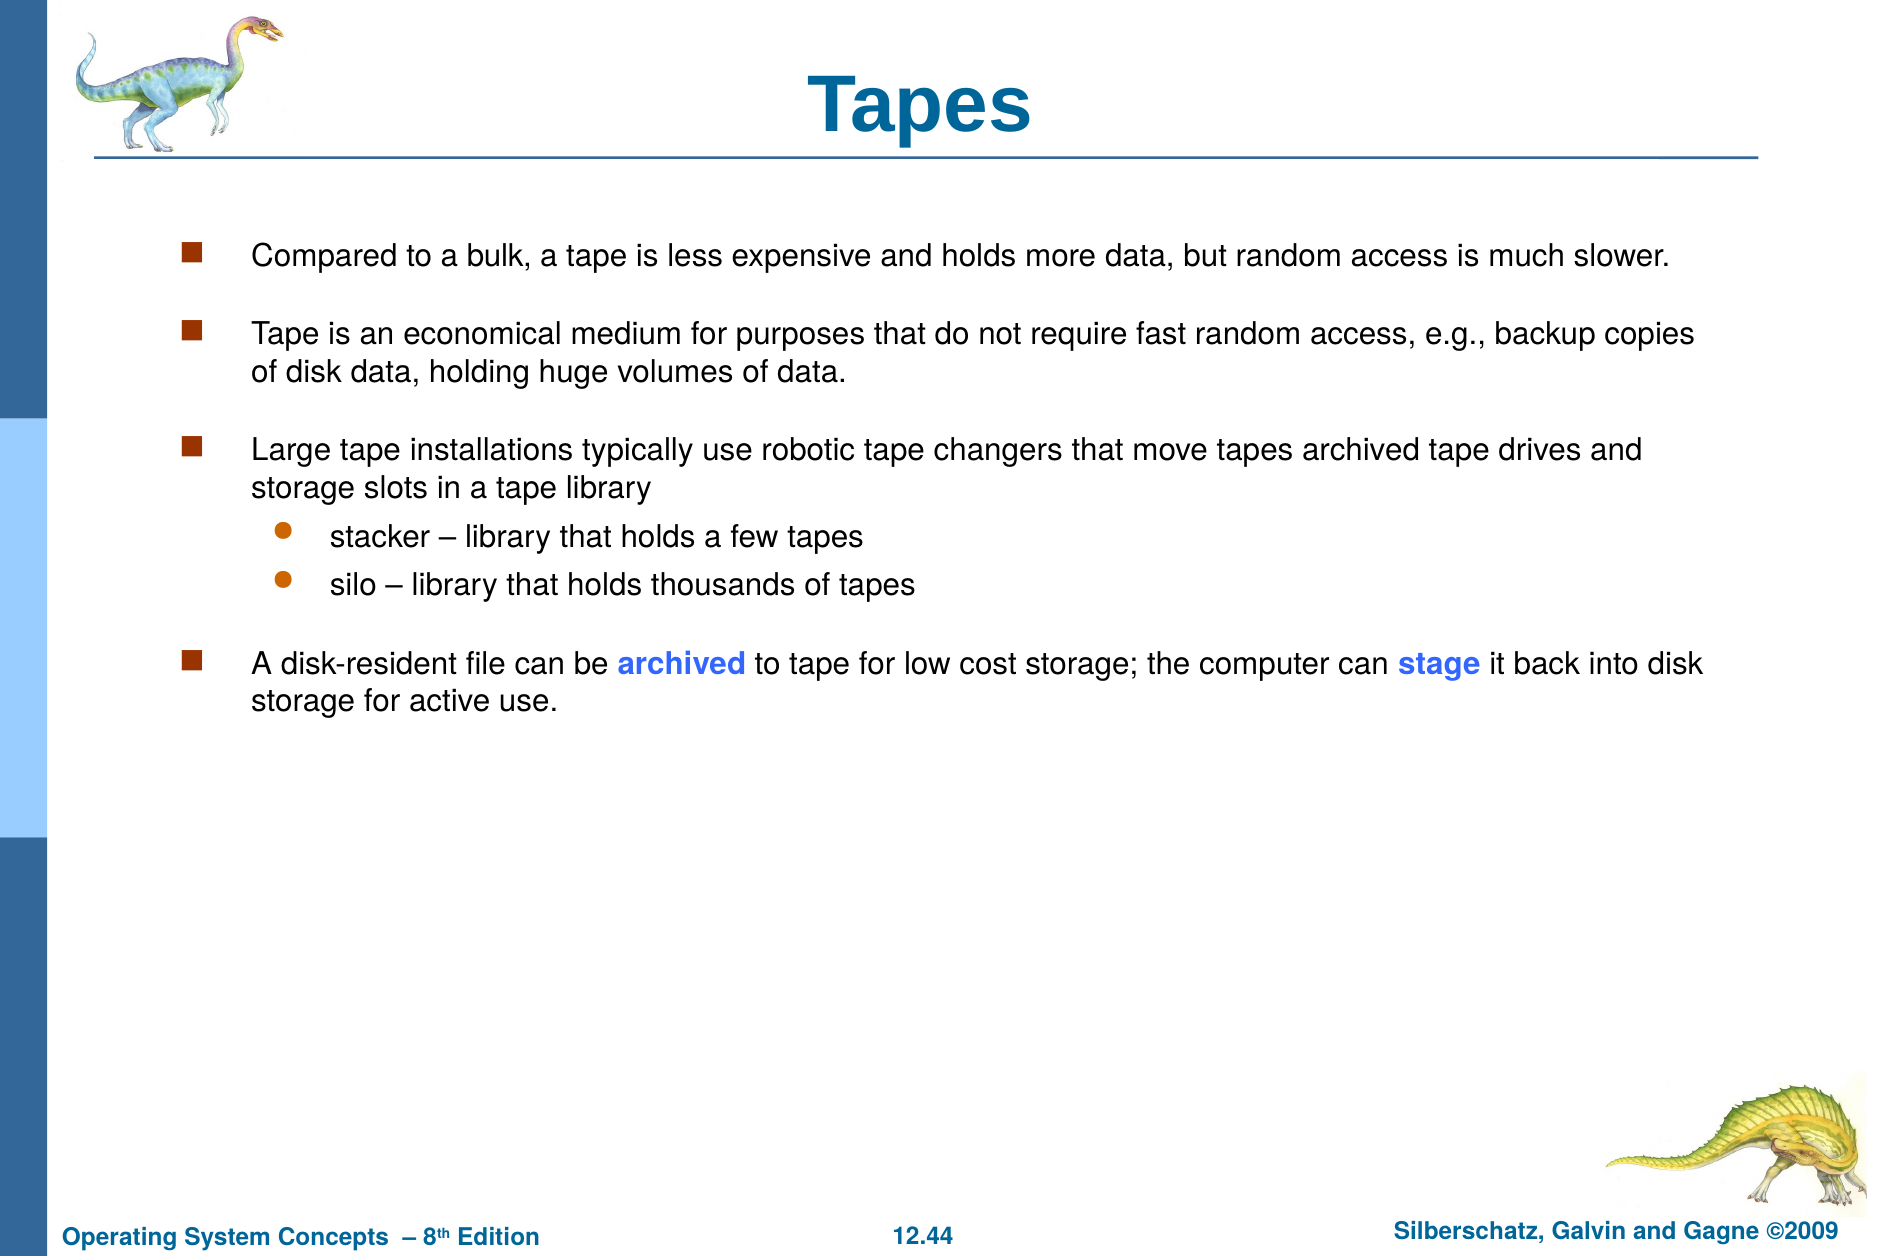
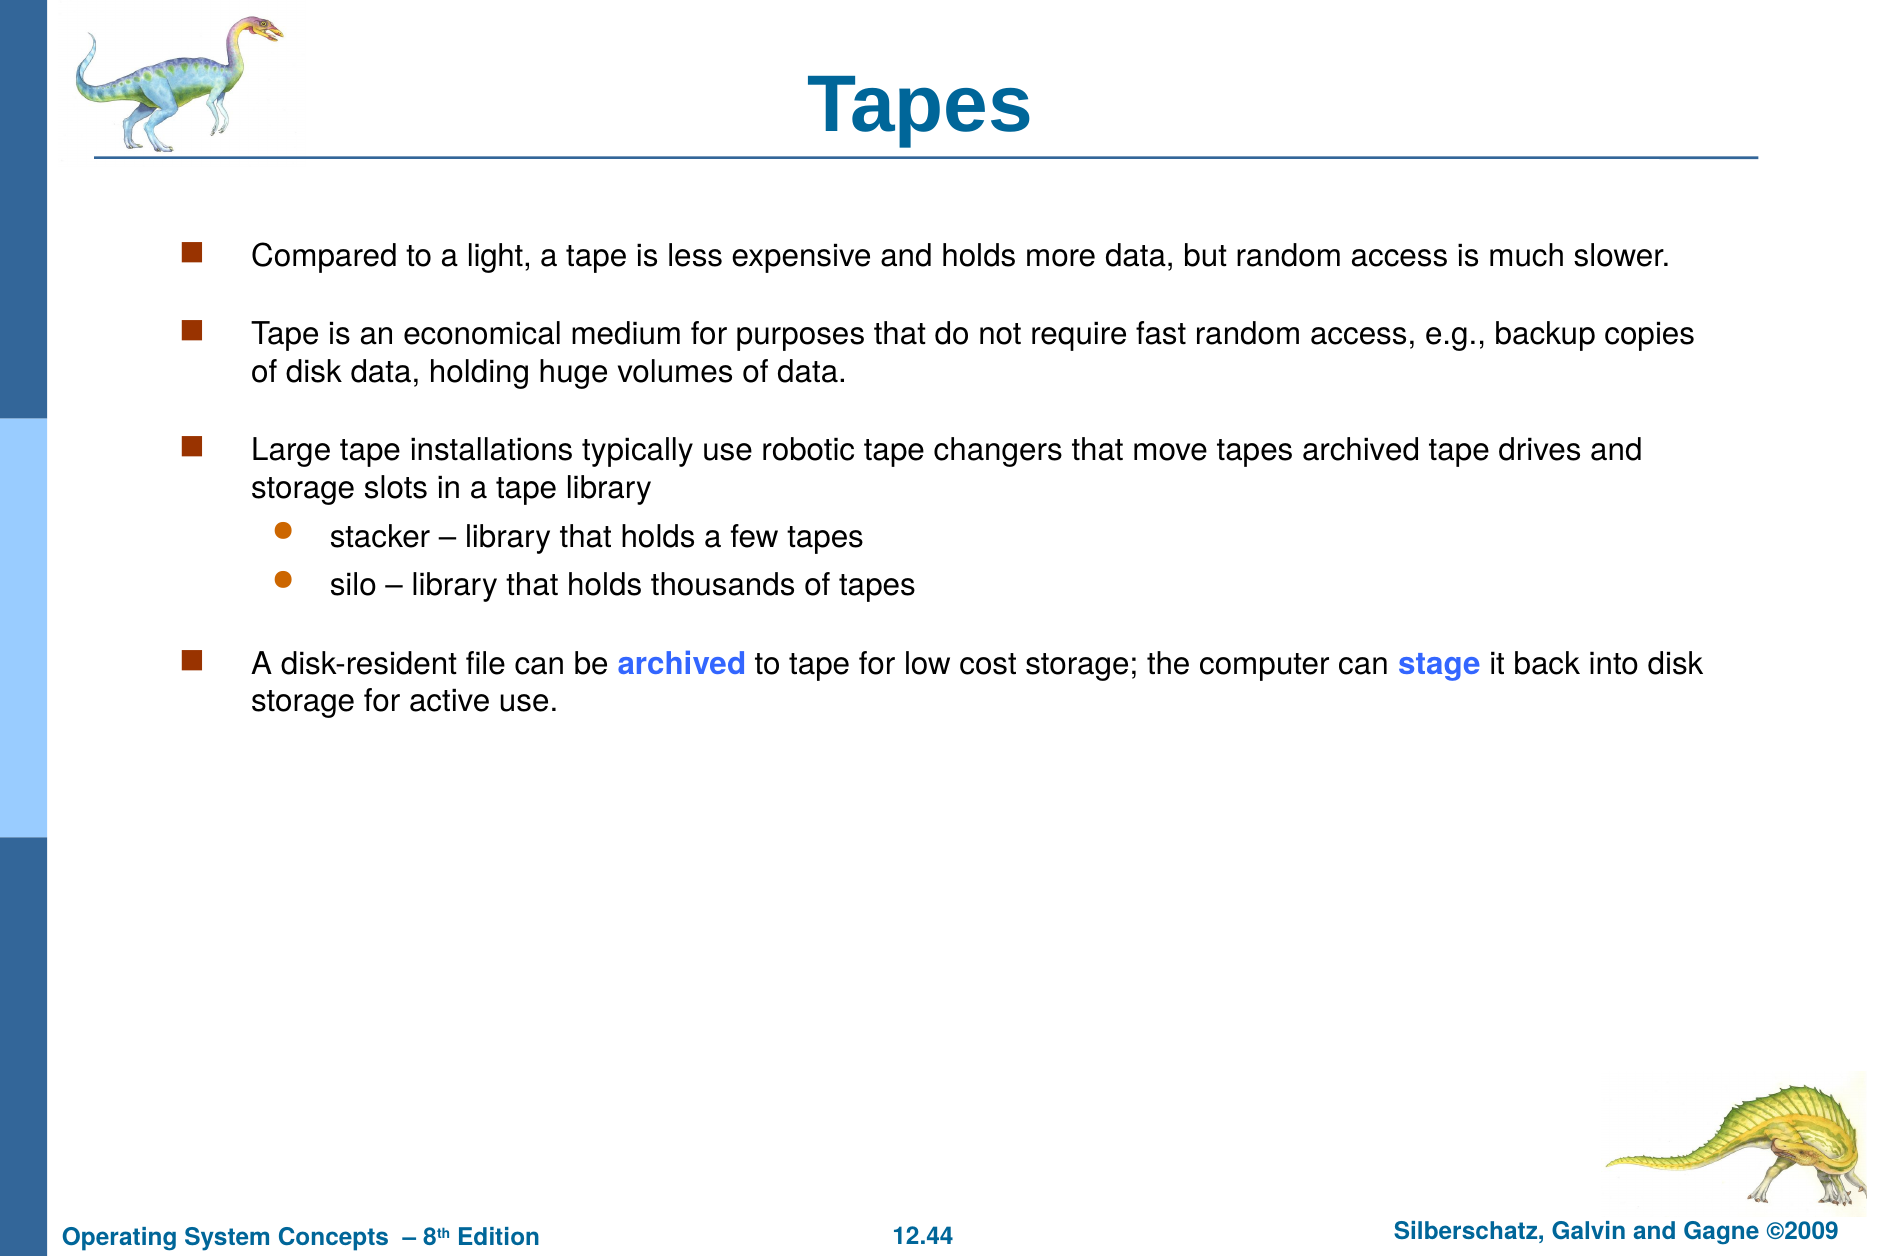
bulk: bulk -> light (499, 256)
